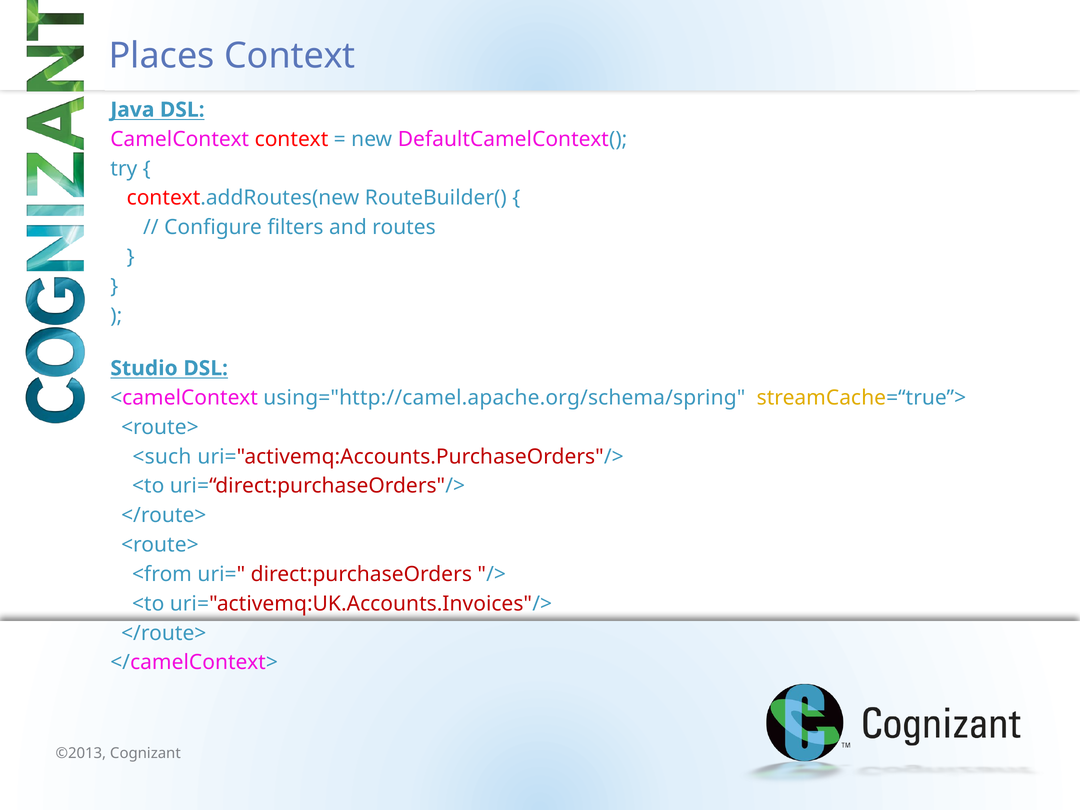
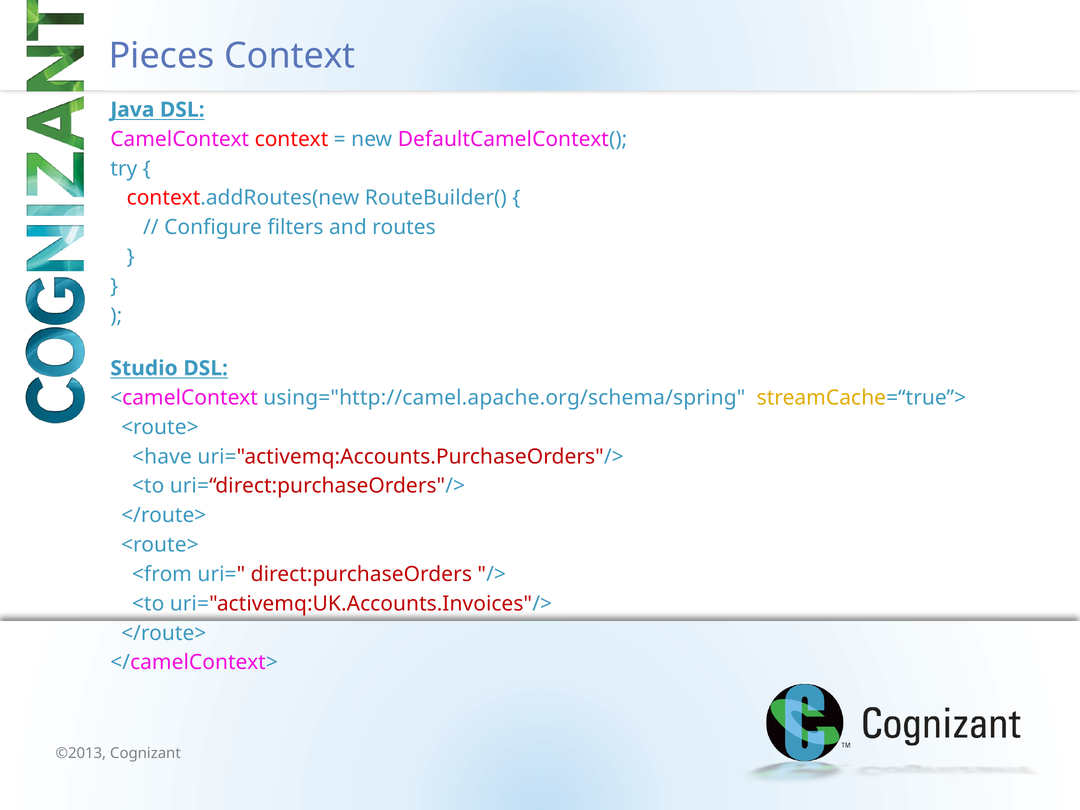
Places: Places -> Pieces (162, 56)
<such: <such -> <have (162, 457)
